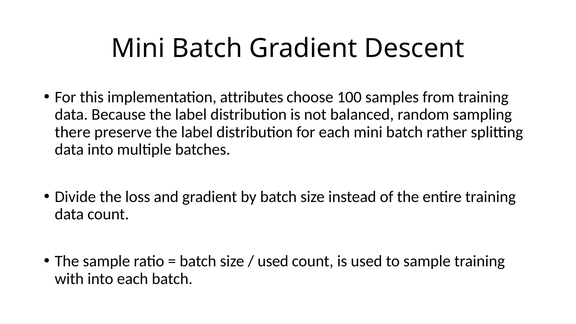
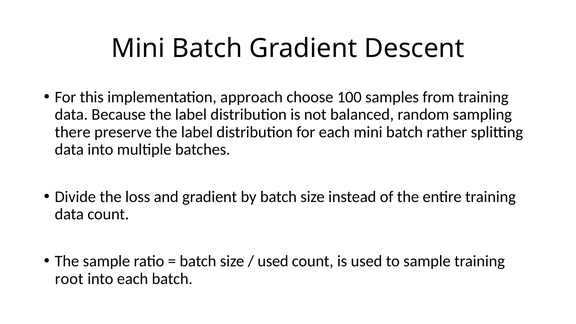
attributes: attributes -> approach (252, 97)
with: with -> root (69, 279)
